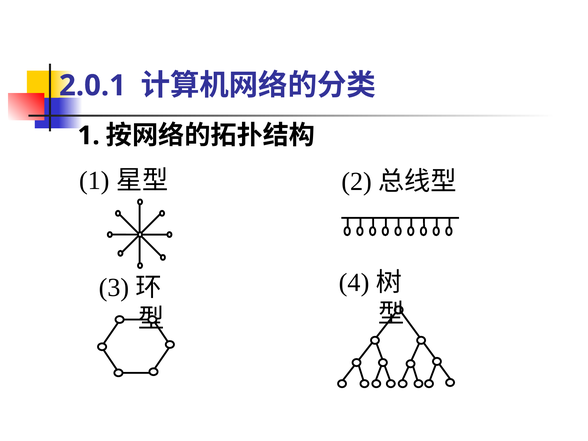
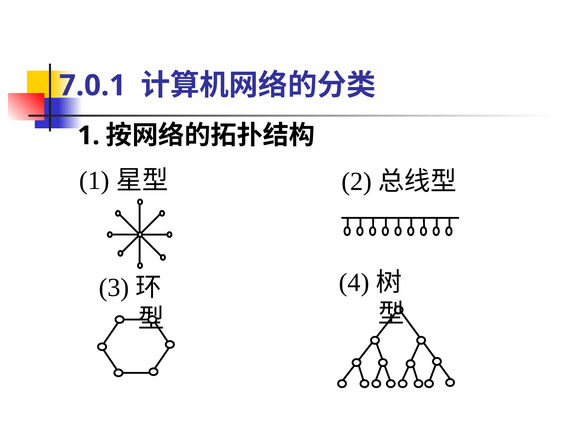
2.0.1: 2.0.1 -> 7.0.1 (92, 86)
